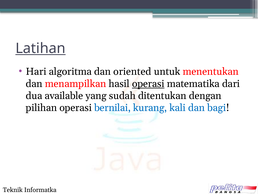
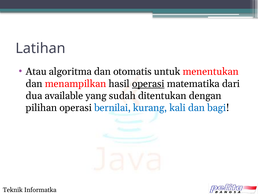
Latihan underline: present -> none (41, 48)
Hari: Hari -> Atau (36, 71)
oriented: oriented -> otomatis (132, 71)
